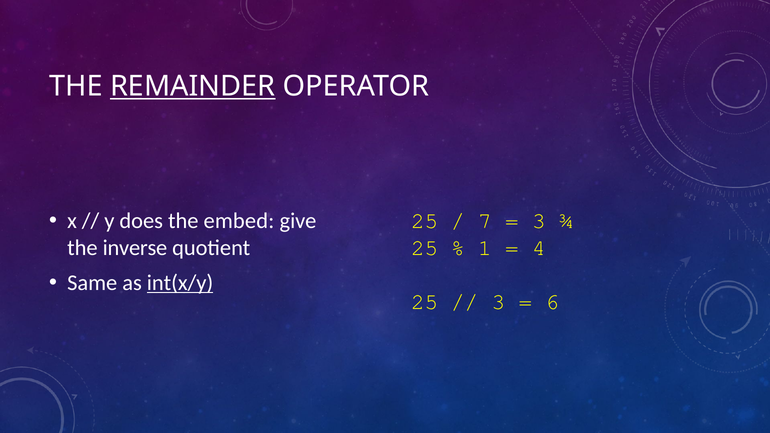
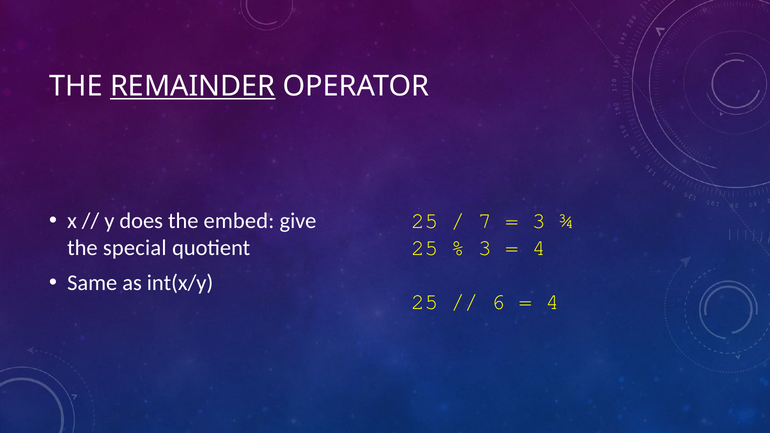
1: 1 -> 3 (485, 248)
inverse: inverse -> special (135, 248)
int(x/y underline: present -> none (180, 283)
3: 3 -> 6 (499, 302)
6: 6 -> 4 (552, 302)
